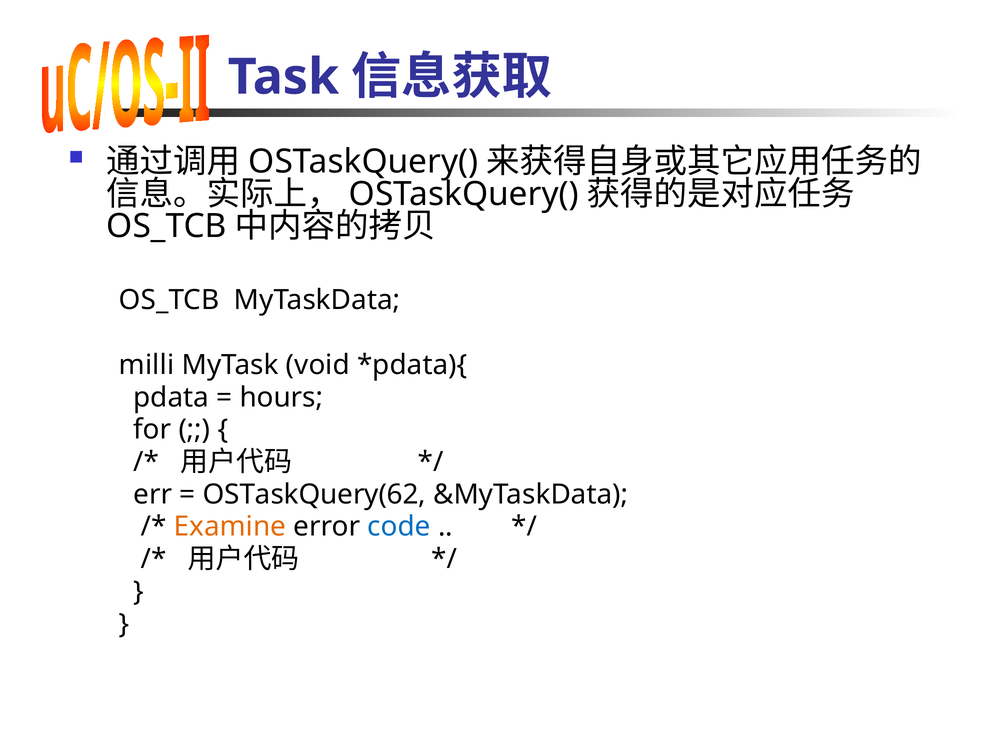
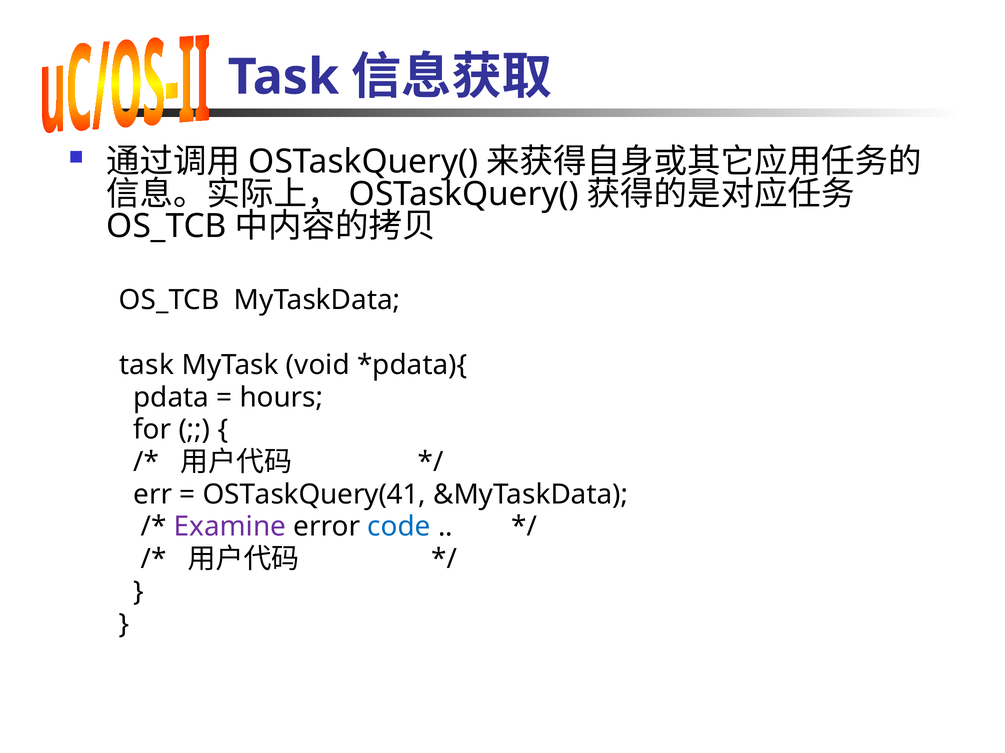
milli: milli -> task (146, 365)
OSTaskQuery(62: OSTaskQuery(62 -> OSTaskQuery(41 (314, 495)
Examine colour: orange -> purple (230, 527)
